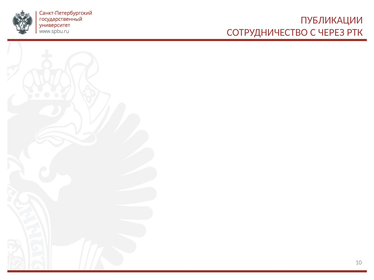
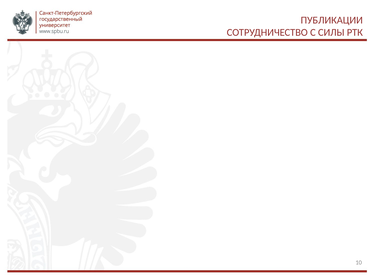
ЧЕРЕЗ: ЧЕРЕЗ -> СИЛЫ (331, 33)
